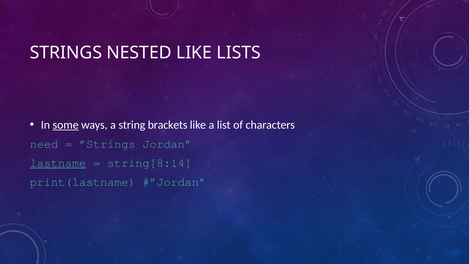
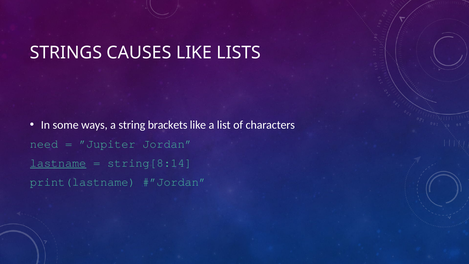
NESTED: NESTED -> CAUSES (139, 53)
some underline: present -> none (66, 125)
”Strings: ”Strings -> ”Jupiter (107, 144)
